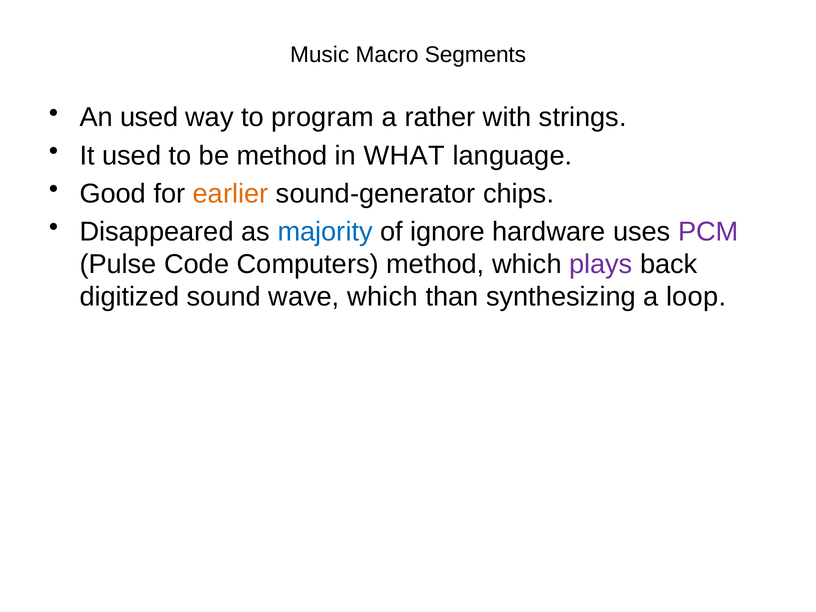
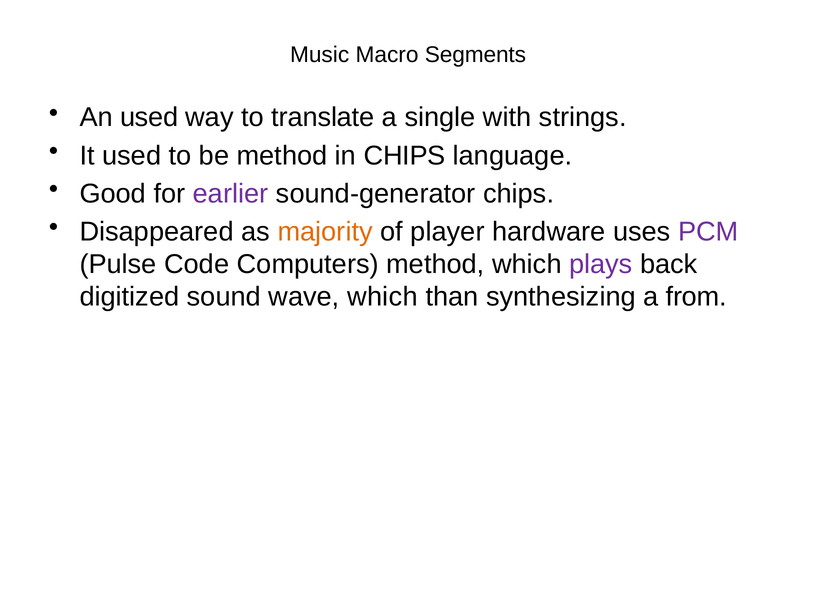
program: program -> translate (323, 118)
rather: rather -> single (440, 118)
in WHAT: WHAT -> CHIPS (405, 156)
earlier colour: orange -> purple (231, 194)
majority colour: blue -> orange (325, 232)
ignore: ignore -> player (448, 232)
loop: loop -> from (696, 297)
